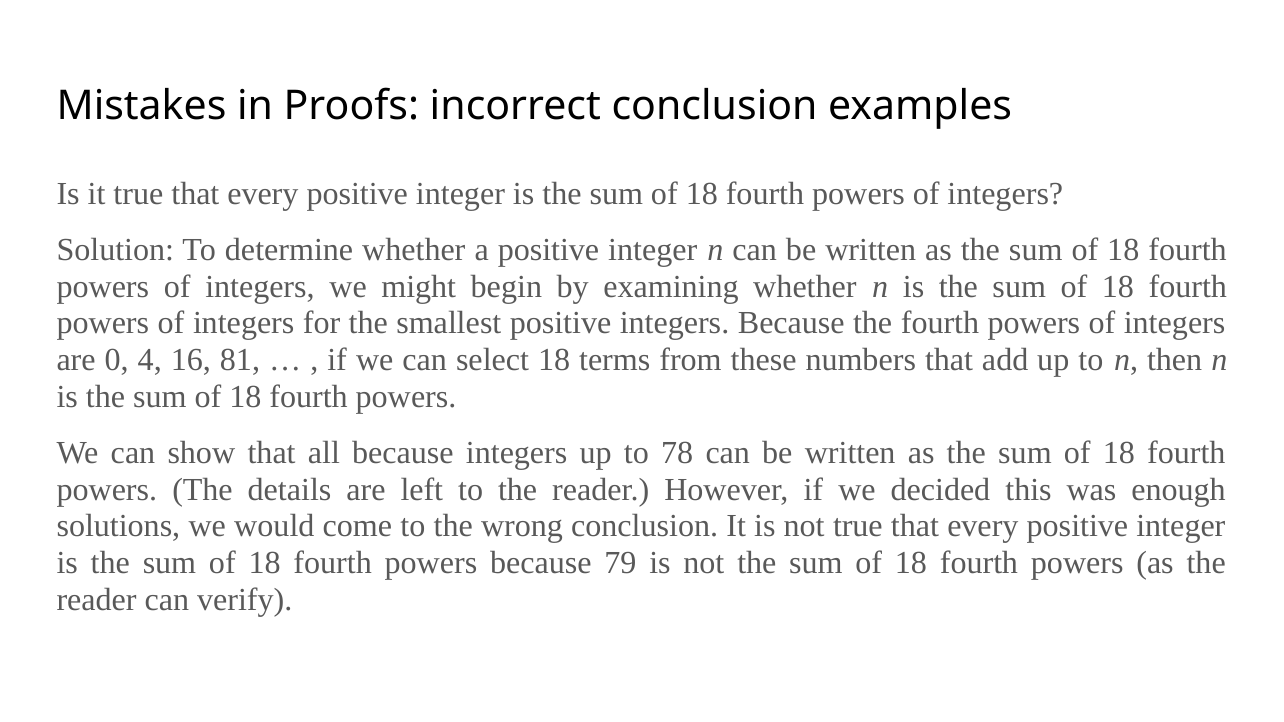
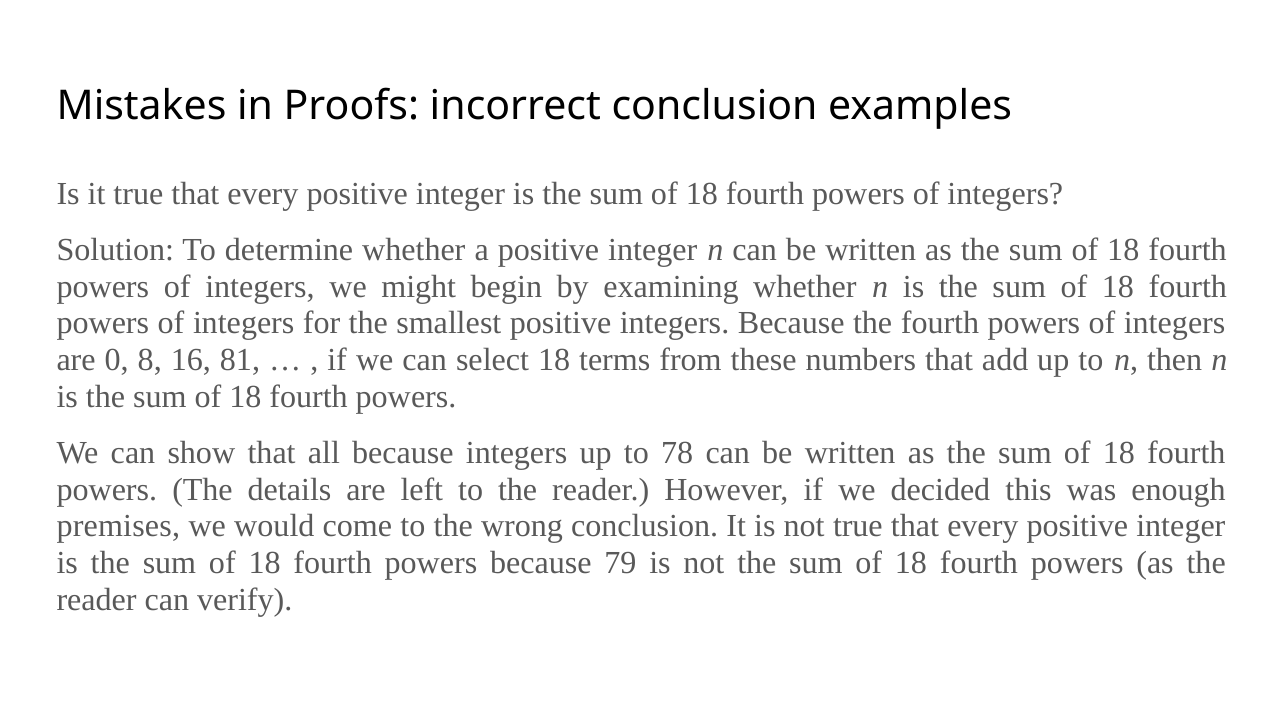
4: 4 -> 8 (150, 360)
solutions: solutions -> premises (118, 526)
